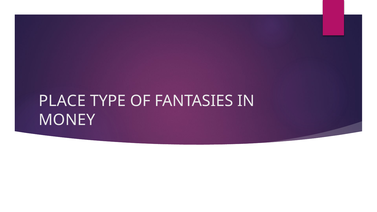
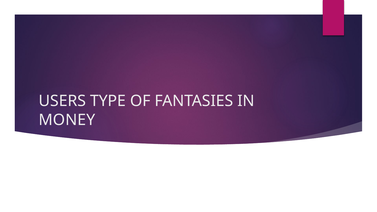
PLACE: PLACE -> USERS (62, 101)
